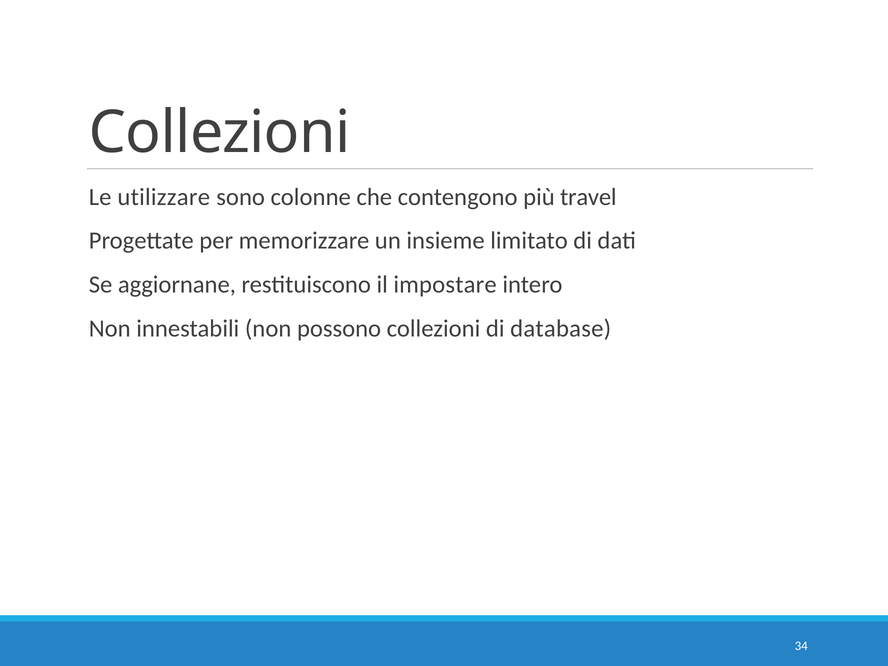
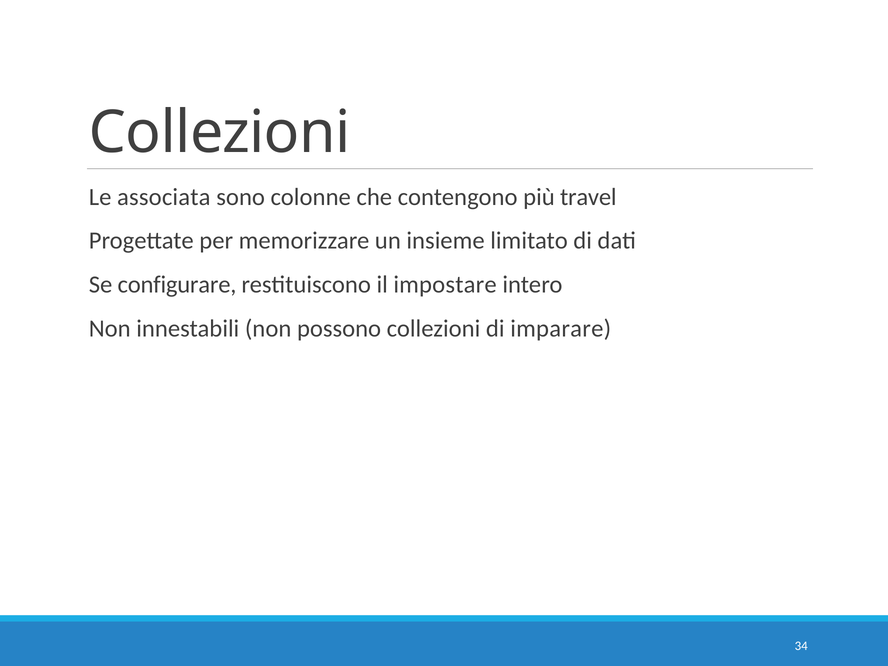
utilizzare: utilizzare -> associata (164, 197)
aggiornane: aggiornane -> configurare (177, 285)
database: database -> imparare (561, 329)
